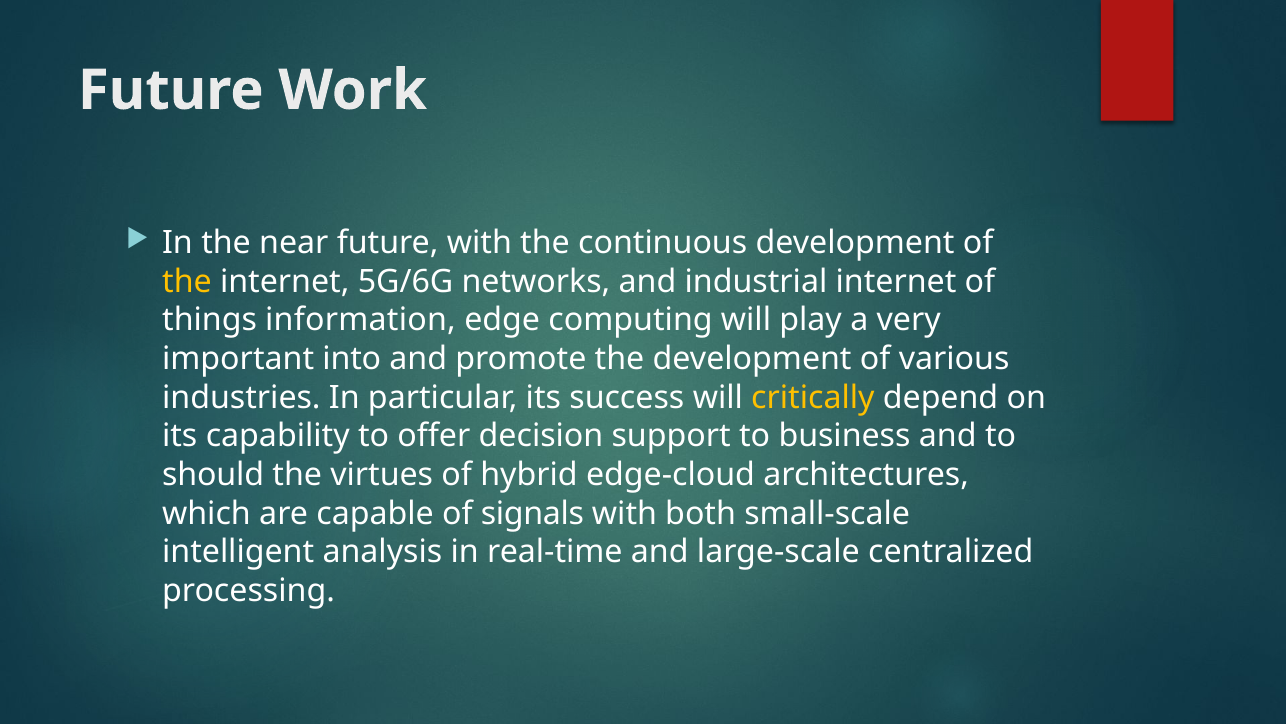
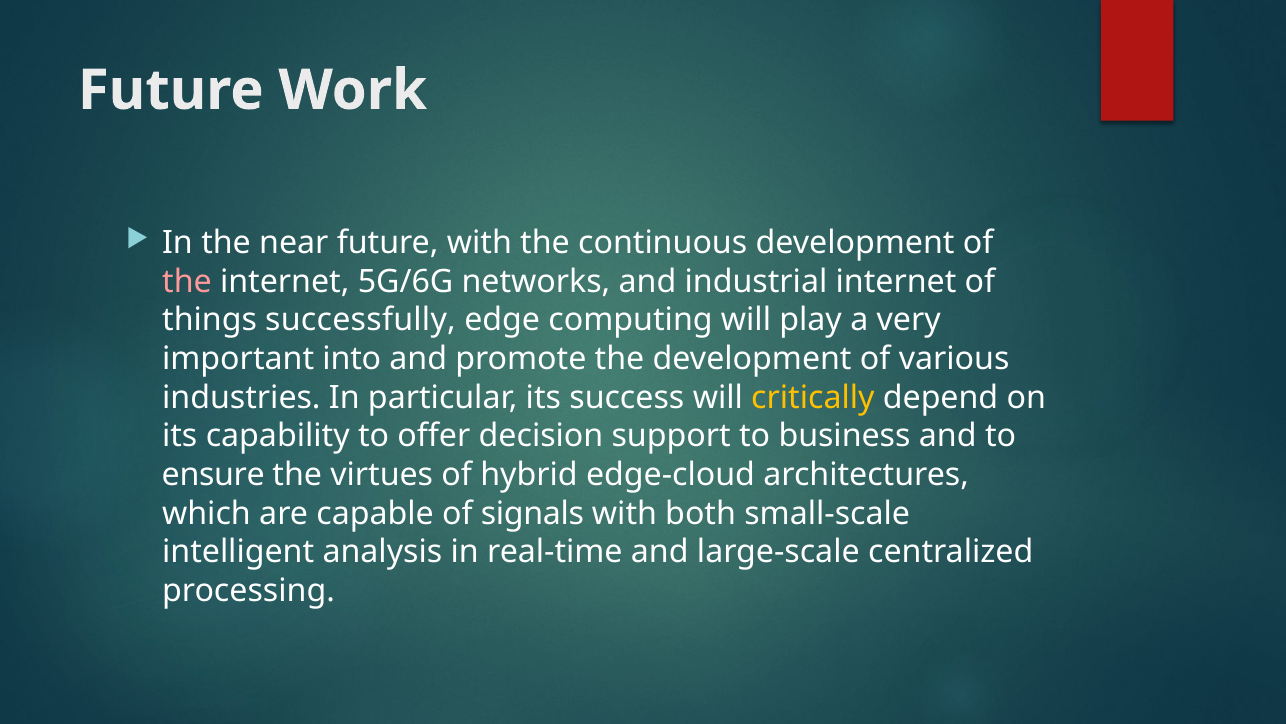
the colour: yellow -> pink (187, 282)
information: information -> successfully (360, 320)
should: should -> ensure (213, 474)
